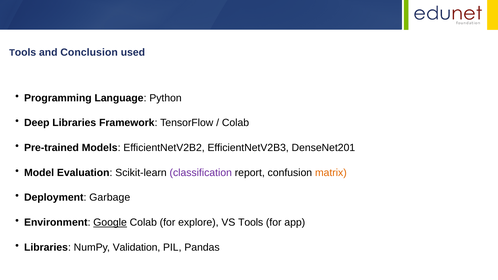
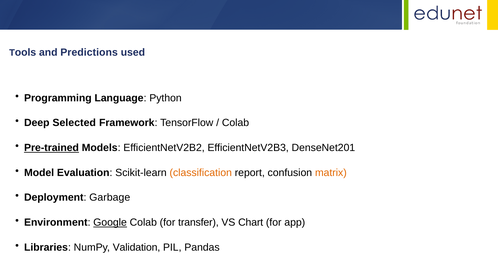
Conclusion: Conclusion -> Predictions (89, 52)
Deep Libraries: Libraries -> Selected (74, 123)
Pre-trained underline: none -> present (52, 148)
classification colour: purple -> orange (201, 173)
explore: explore -> transfer (198, 223)
VS Tools: Tools -> Chart (251, 223)
